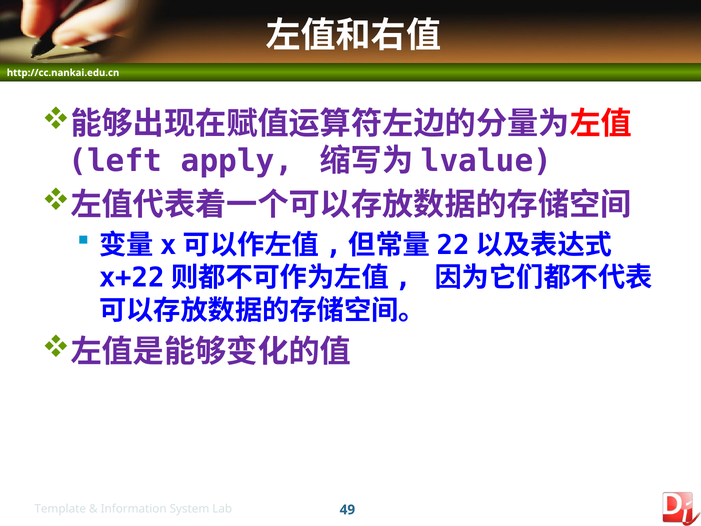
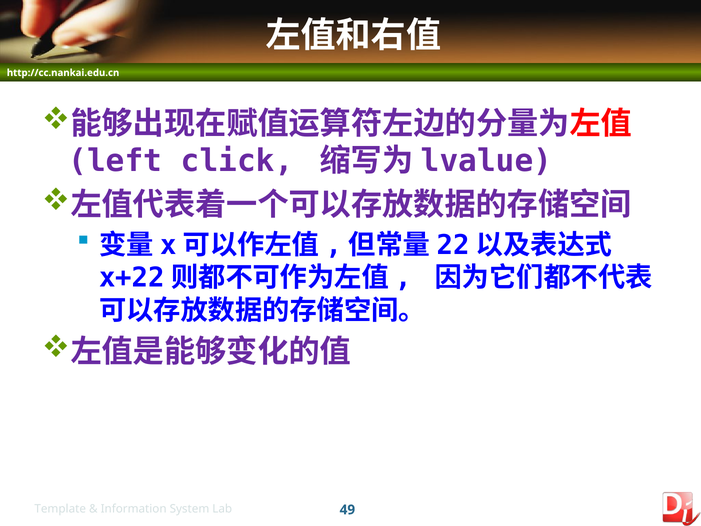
apply: apply -> click (237, 161)
